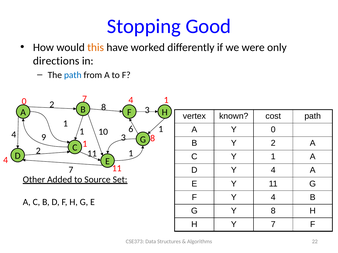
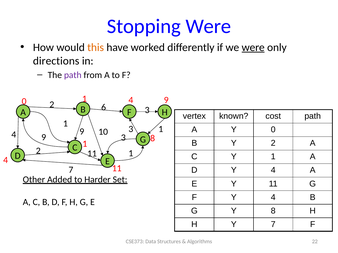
Stopping Good: Good -> Were (208, 26)
were underline: none -> present (253, 47)
path colour: blue -> purple (73, 75)
0 7: 7 -> 1 (85, 99)
1: 1 -> 9 (166, 100)
2 8: 8 -> 6 (104, 107)
10 6: 6 -> 3 (131, 129)
1: 1 -> 9 (82, 132)
Source: Source -> Harder (97, 180)
